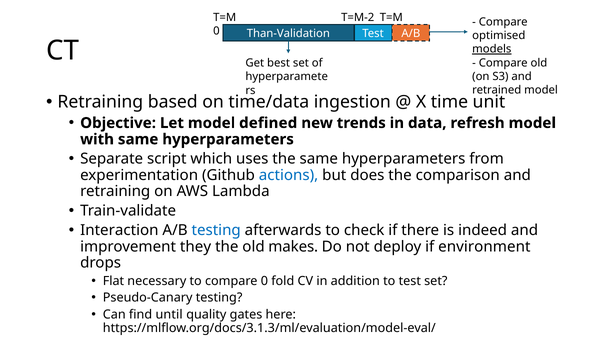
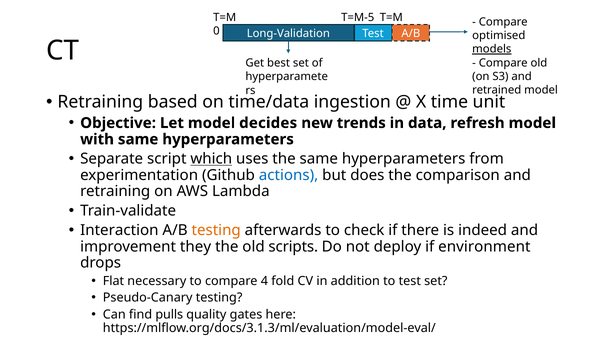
T=M-2: T=M-2 -> T=M-5 (358, 17)
Than-Validation: Than-Validation -> Long-Validation (288, 34)
defined: defined -> decides (268, 123)
which underline: none -> present (211, 159)
testing colour: blue -> orange (216, 231)
makes: makes -> scripts (293, 247)
compare 0: 0 -> 4 (264, 281)
until: until -> pulls (169, 315)
